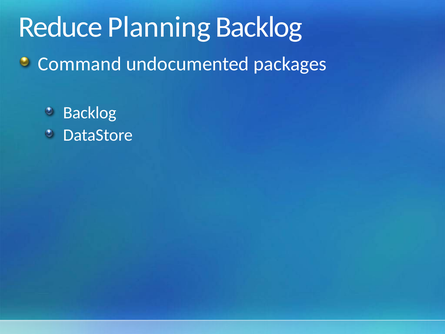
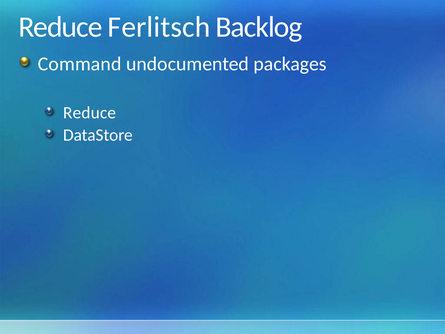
Planning: Planning -> Ferlitsch (159, 27)
Backlog: Backlog -> Reduce (90, 113)
